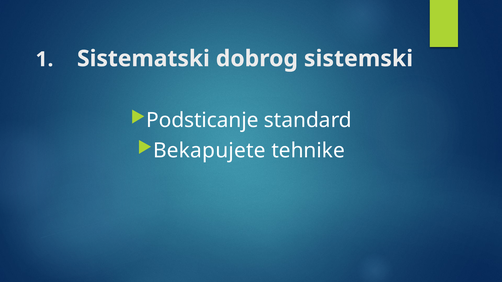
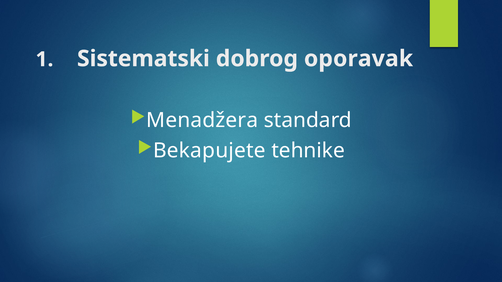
sistemski: sistemski -> oporavak (358, 59)
Podsticanje: Podsticanje -> Menadžera (202, 120)
